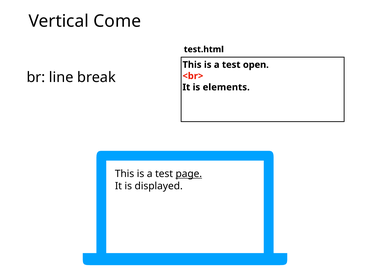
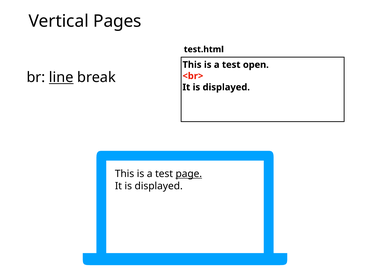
Come: Come -> Pages (117, 21)
line underline: none -> present (61, 78)
elements: elements -> displayed (226, 87)
